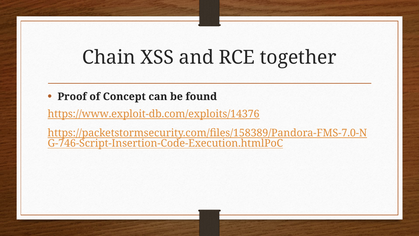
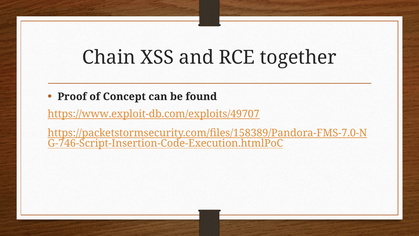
https://www.exploit-db.com/exploits/14376: https://www.exploit-db.com/exploits/14376 -> https://www.exploit-db.com/exploits/49707 (154, 114)
